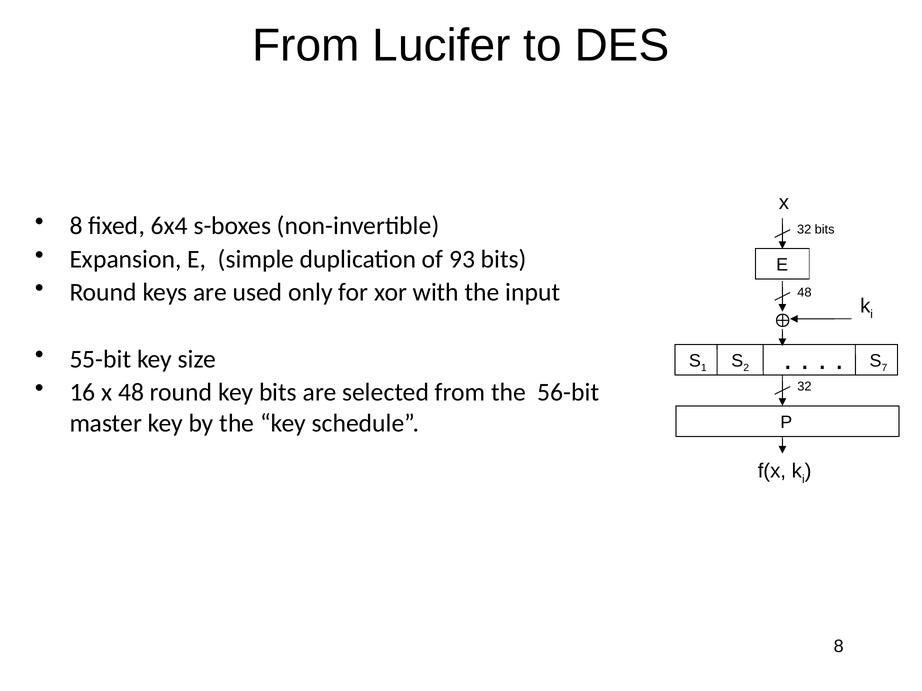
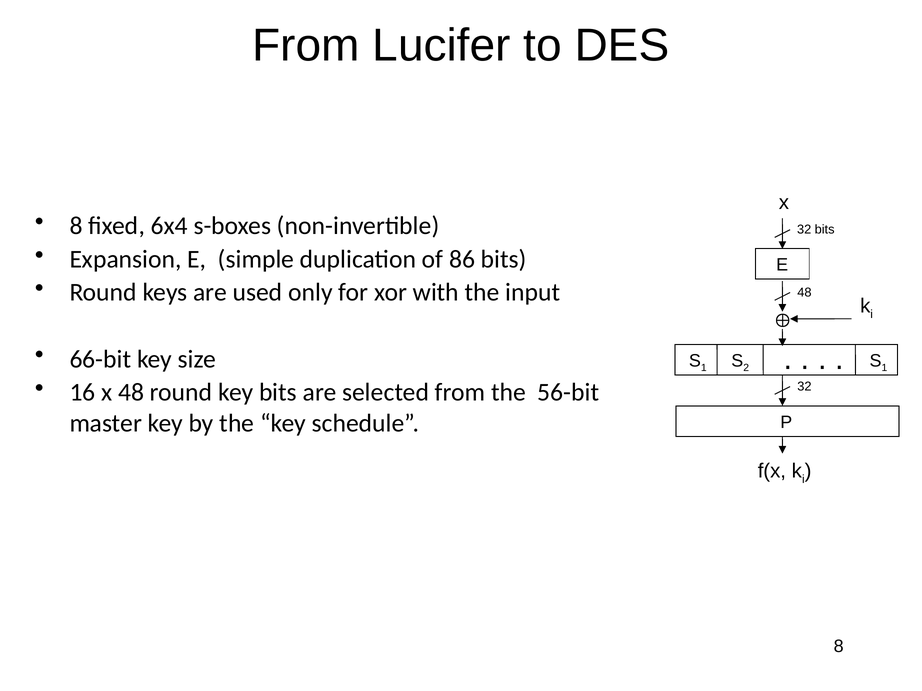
93: 93 -> 86 (462, 259)
55-bit: 55-bit -> 66-bit (100, 359)
7: 7 -> 1 (884, 368)
